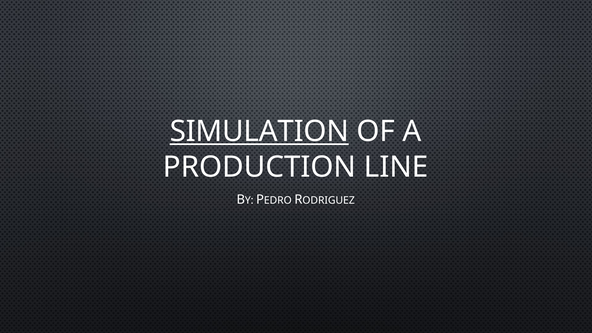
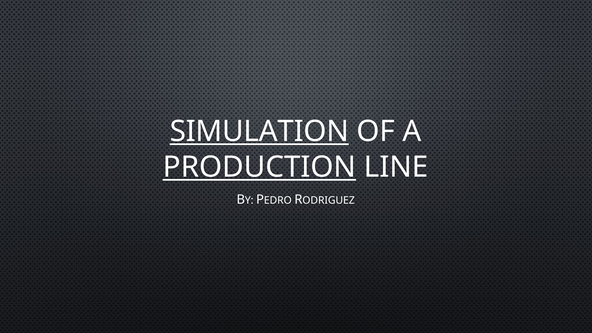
PRODUCTION underline: none -> present (259, 167)
